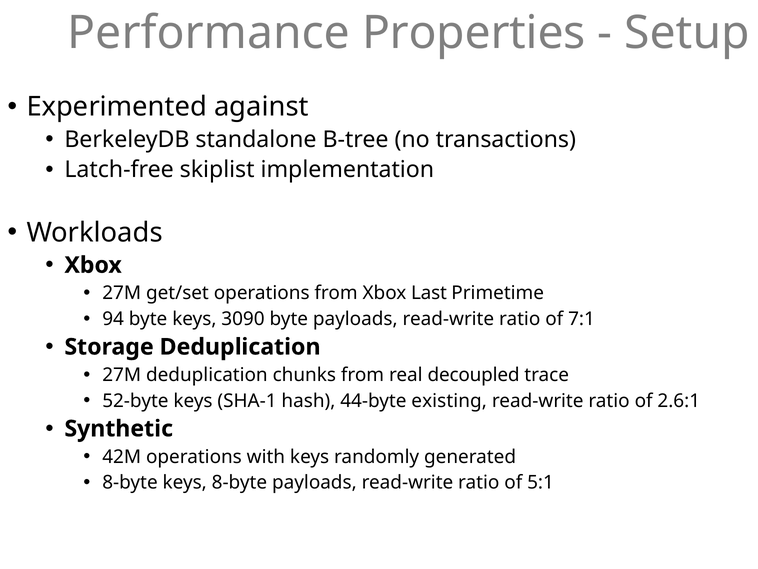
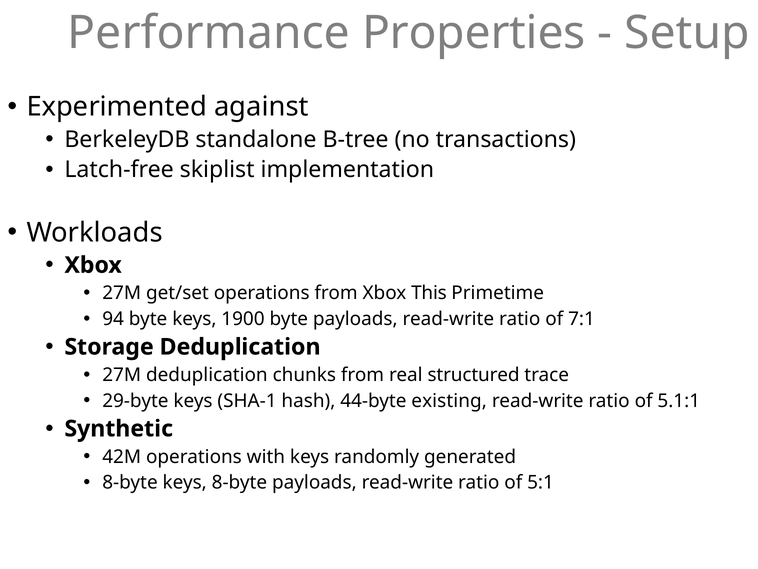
Last: Last -> This (429, 293)
3090: 3090 -> 1900 (243, 319)
decoupled: decoupled -> structured (474, 375)
52-byte: 52-byte -> 29-byte (135, 400)
2.6:1: 2.6:1 -> 5.1:1 (679, 400)
